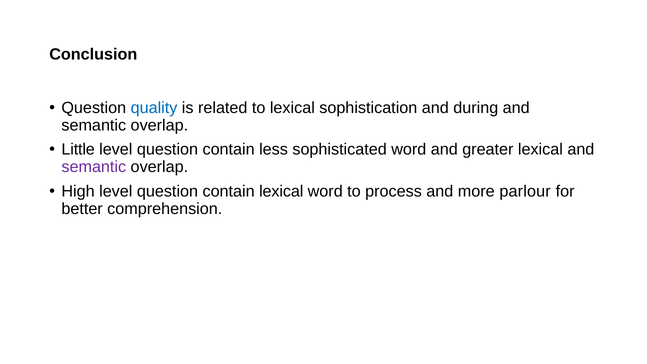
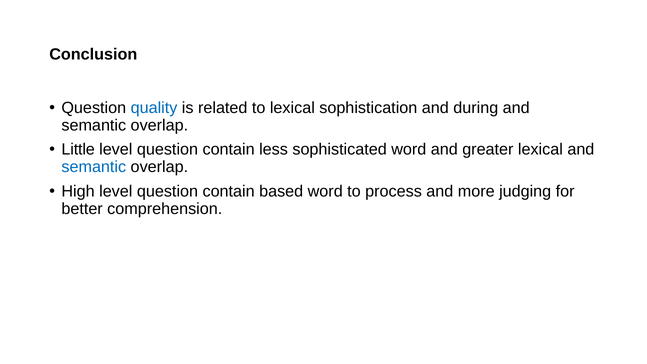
semantic colour: purple -> blue (94, 167)
contain lexical: lexical -> based (281, 191)
parlour: parlour -> judging (525, 191)
